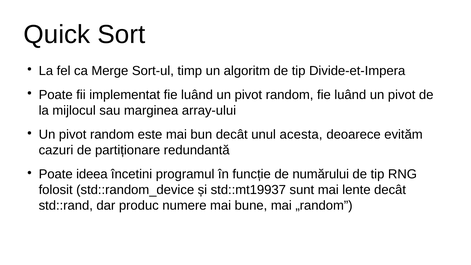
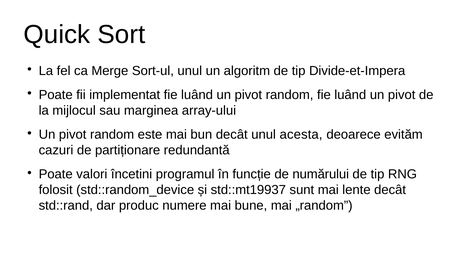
Sort-ul timp: timp -> unul (190, 71)
ideea: ideea -> valori (92, 174)
